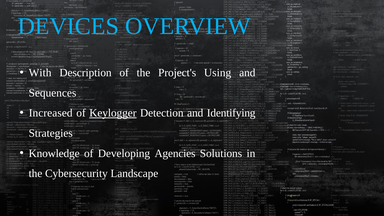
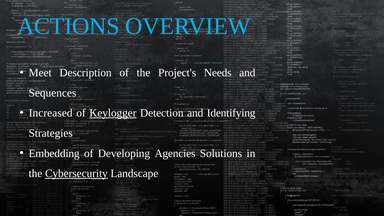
DEVICES: DEVICES -> ACTIONS (68, 26)
With: With -> Meet (40, 73)
Using: Using -> Needs (218, 73)
Knowledge: Knowledge -> Embedding (54, 153)
Cybersecurity underline: none -> present (76, 174)
